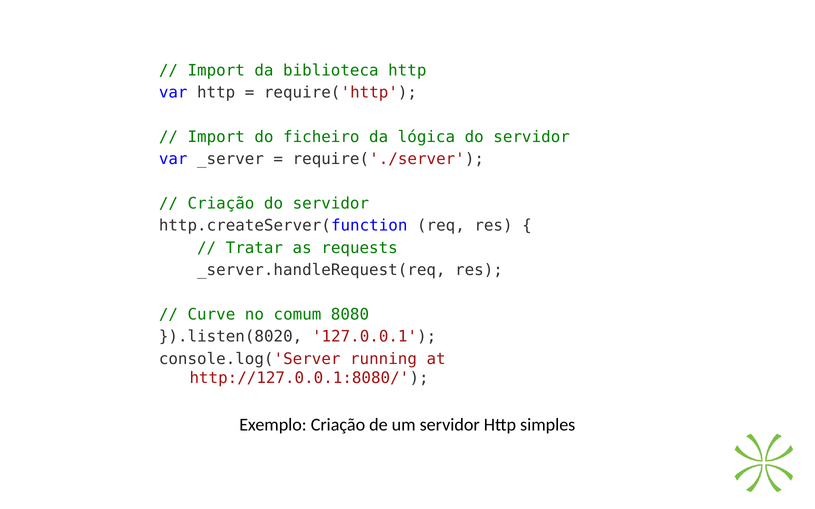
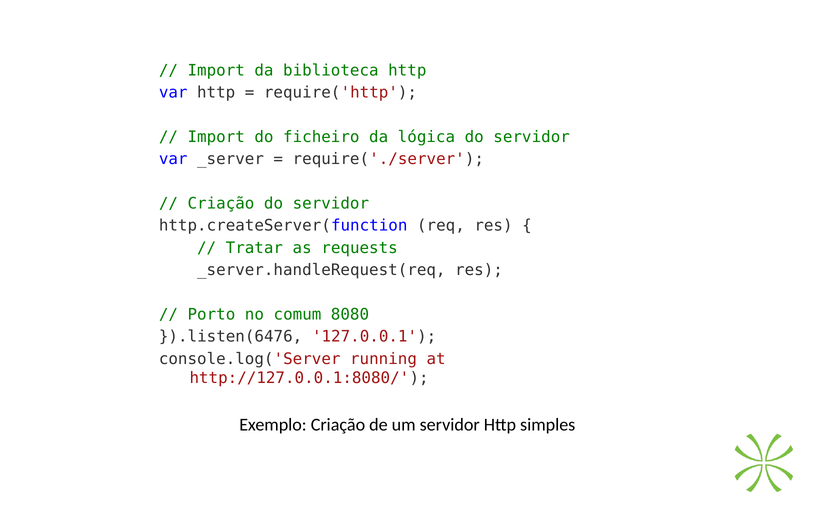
Curve: Curve -> Porto (211, 315)
}).listen(8020: }).listen(8020 -> }).listen(6476 (231, 337)
